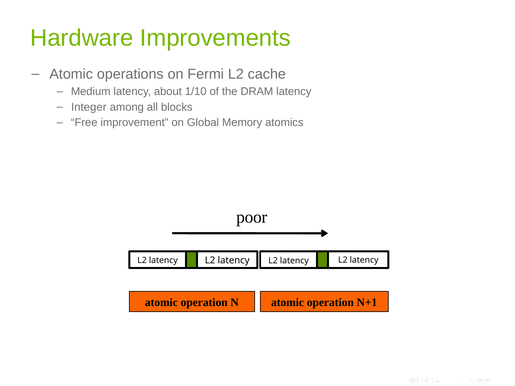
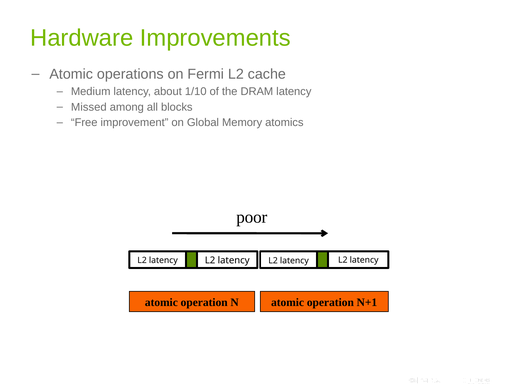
Integer: Integer -> Missed (89, 107)
